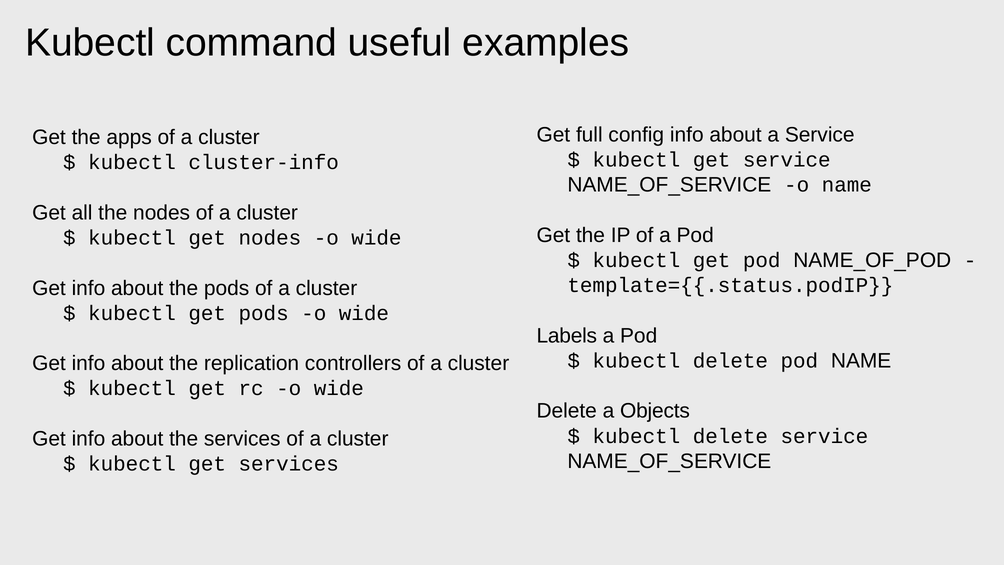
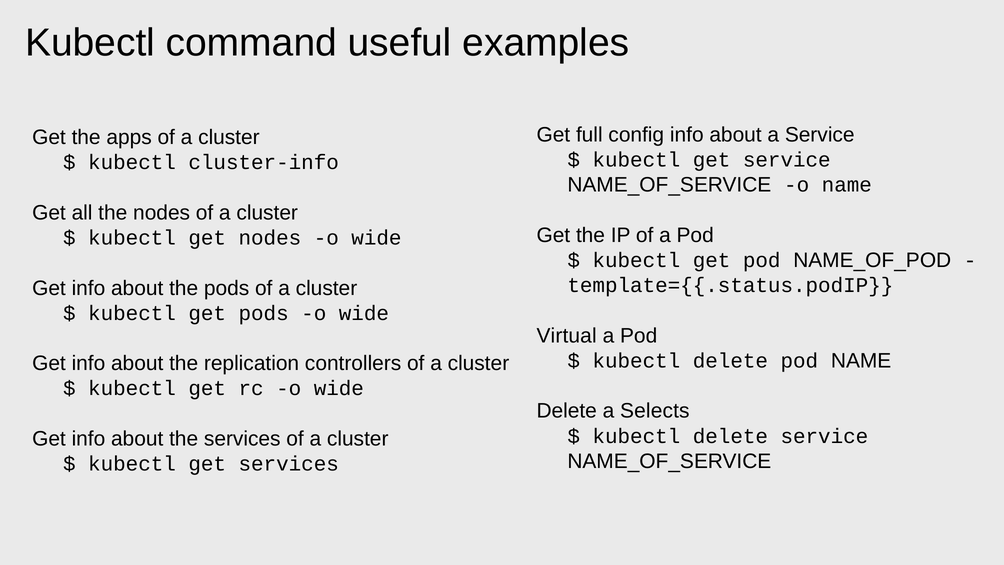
Labels: Labels -> Virtual (567, 336)
Objects: Objects -> Selects (655, 411)
